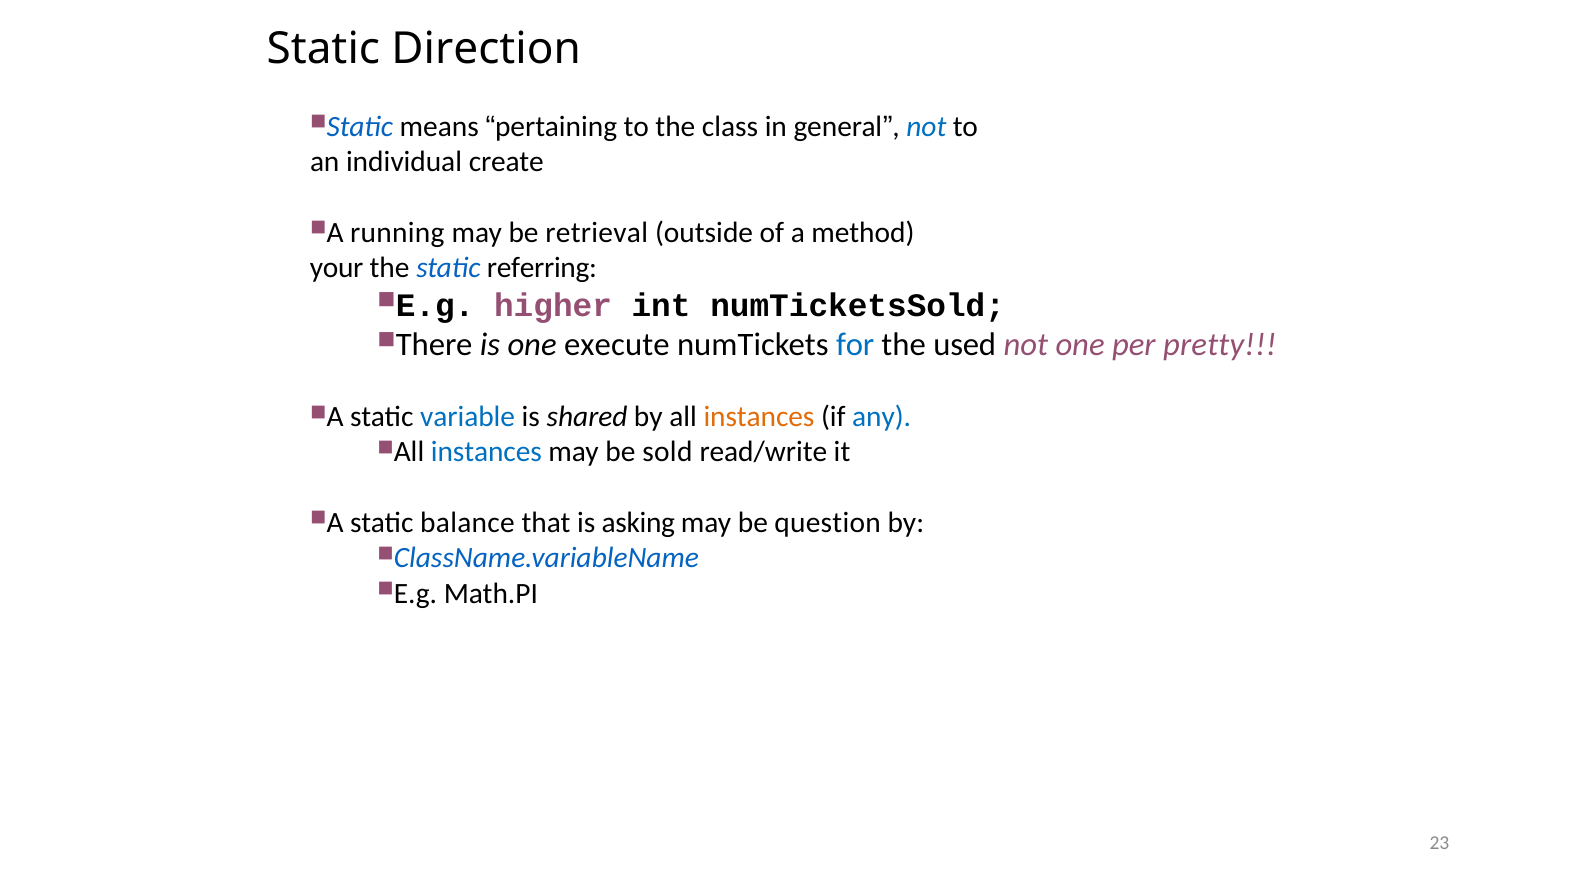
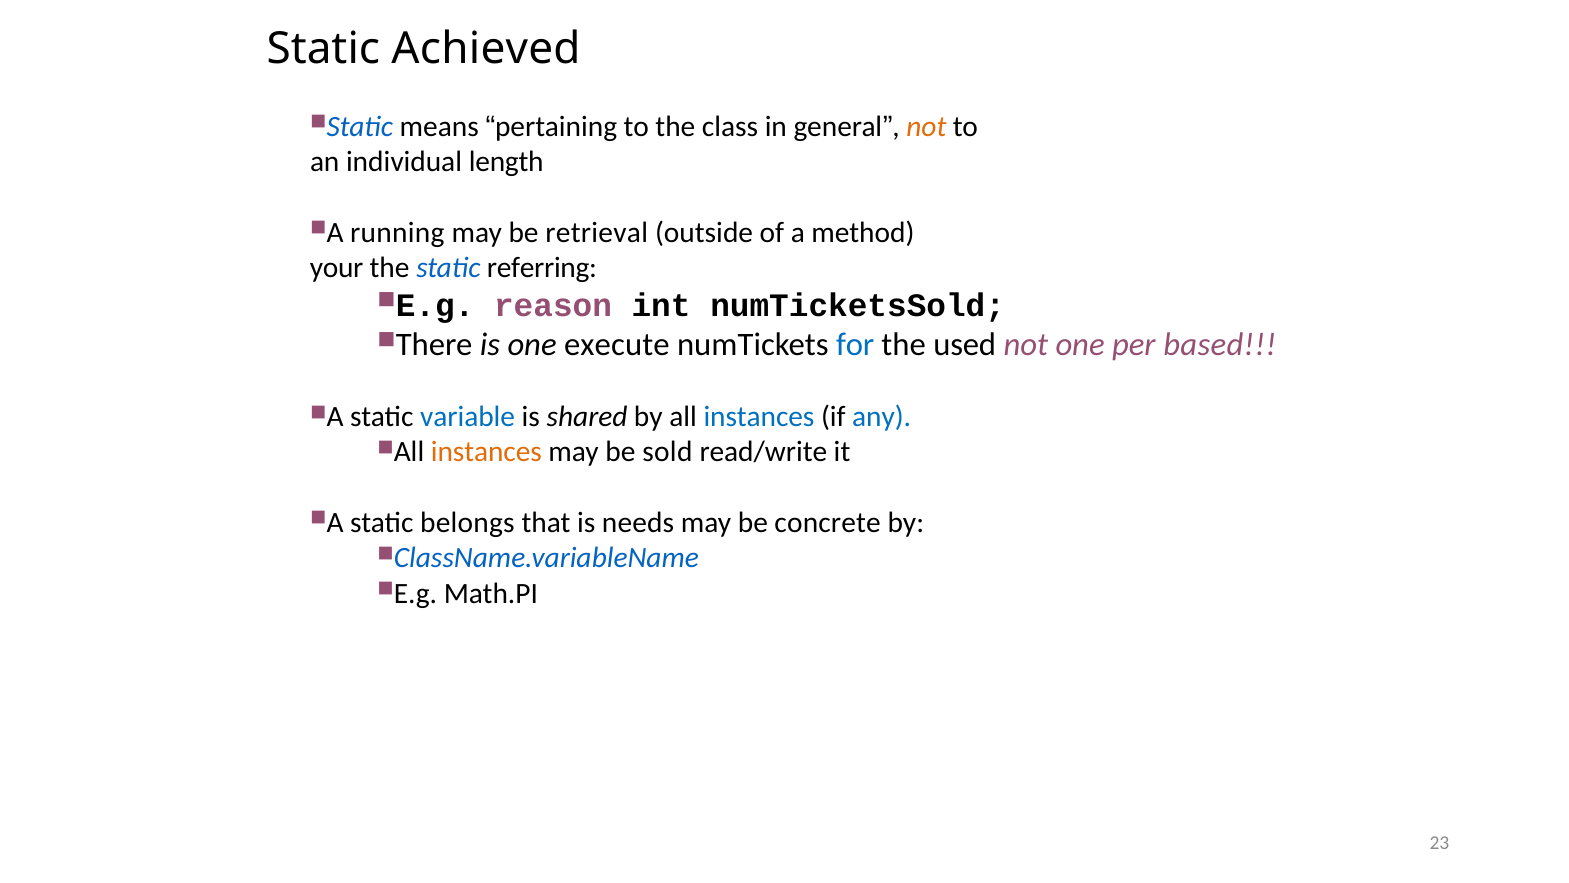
Direction: Direction -> Achieved (486, 49)
not colour: blue -> orange (926, 126)
create: create -> length (506, 162)
higher: higher -> reason (553, 305)
pretty: pretty -> based (1220, 344)
instances colour: orange -> blue (759, 417)
instances colour: blue -> orange (486, 452)
balance: balance -> belongs (467, 523)
asking: asking -> needs (638, 523)
question: question -> concrete (828, 523)
